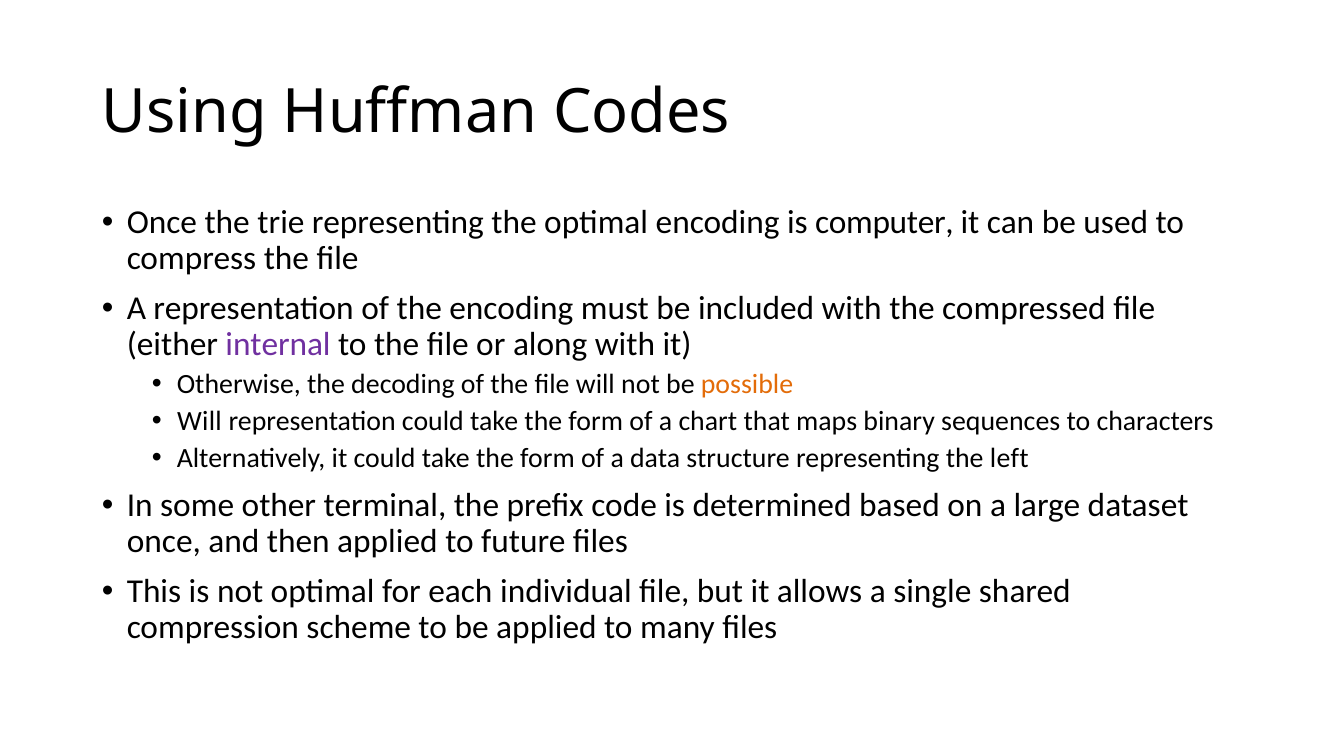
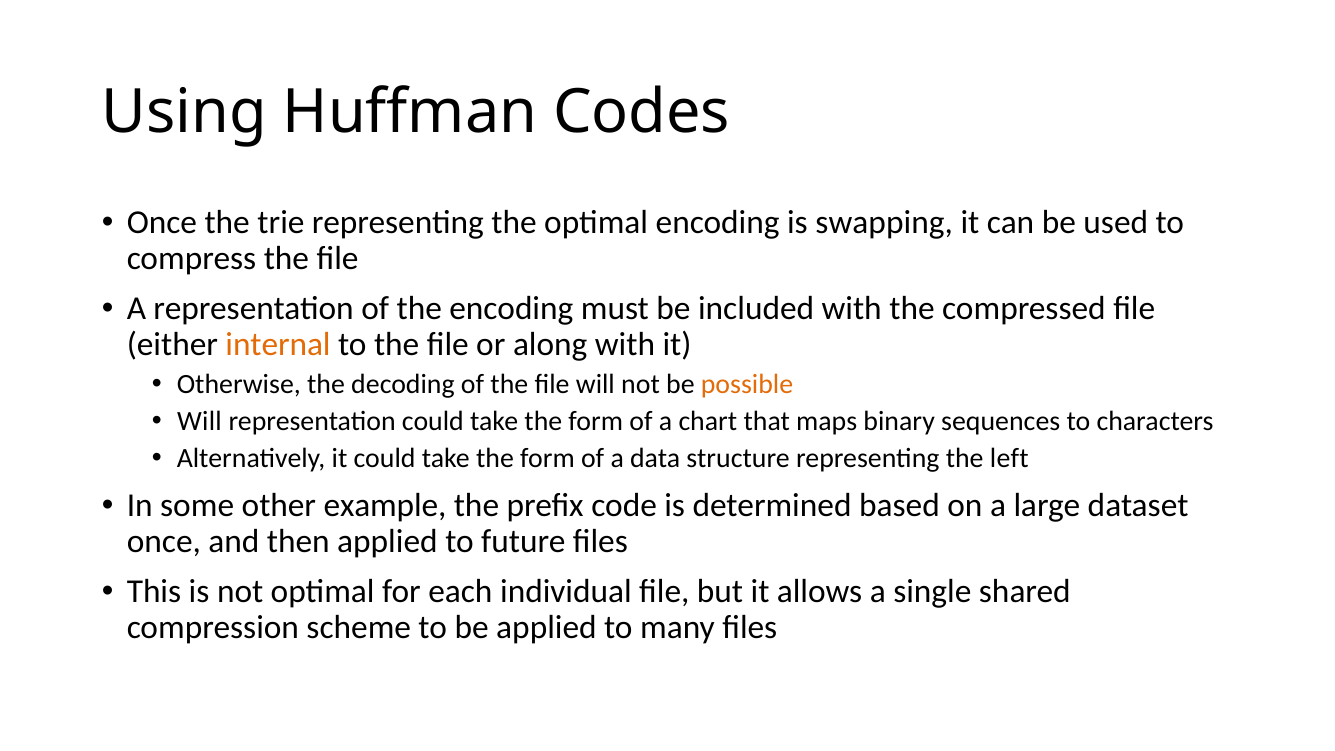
computer: computer -> swapping (884, 223)
internal colour: purple -> orange (278, 345)
terminal: terminal -> example (385, 506)
